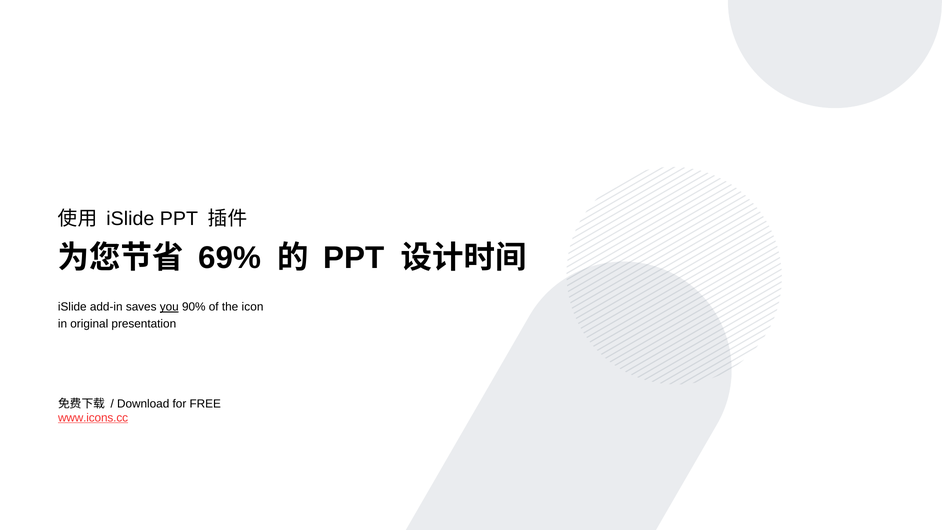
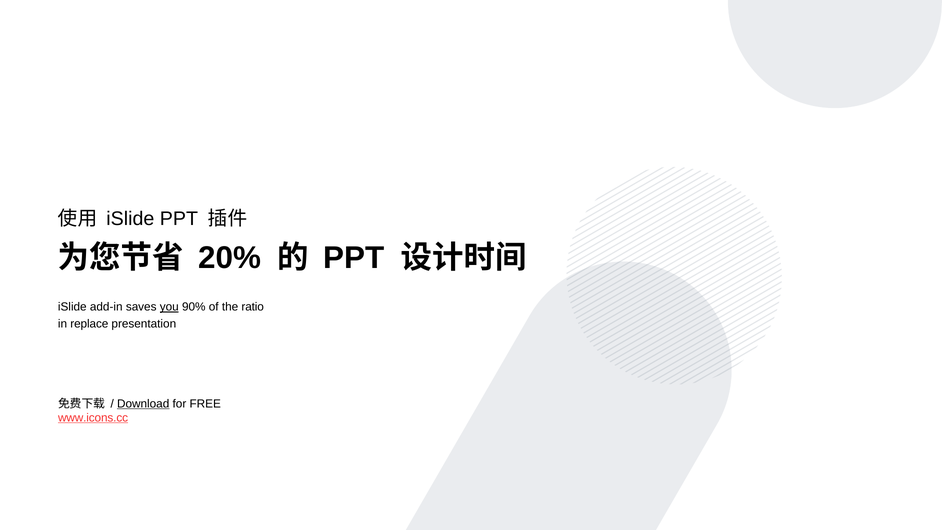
69%: 69% -> 20% (230, 258)
icon: icon -> ratio (253, 307)
original: original -> replace (89, 324)
Download underline: none -> present (143, 404)
